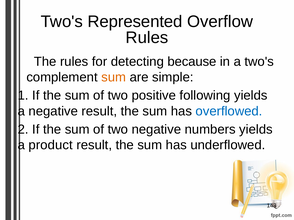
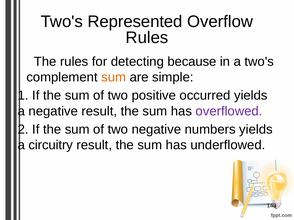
following: following -> occurred (205, 96)
overflowed colour: blue -> purple (229, 111)
product: product -> circuitry (51, 145)
